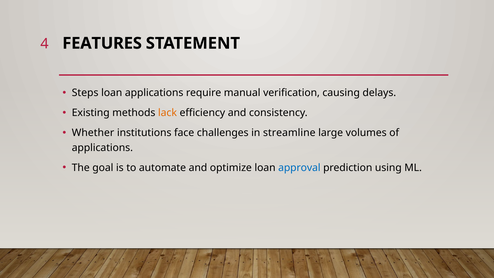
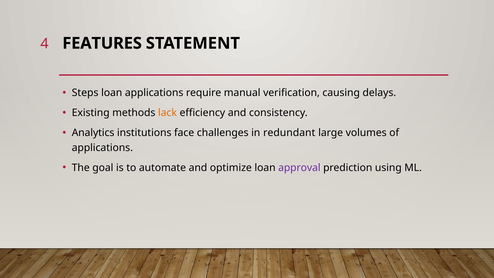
Whether: Whether -> Analytics (93, 133)
streamline: streamline -> redundant (289, 133)
approval colour: blue -> purple (299, 168)
